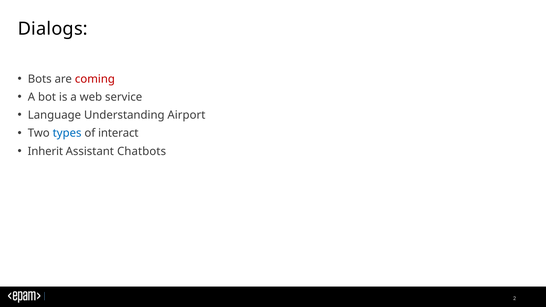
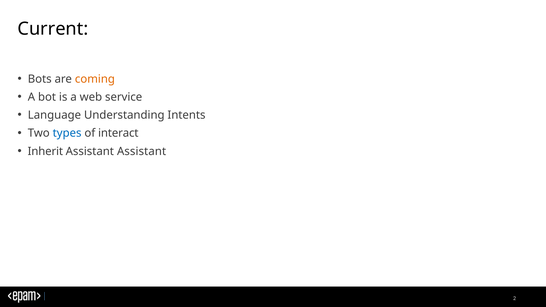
Dialogs: Dialogs -> Current (53, 29)
coming colour: red -> orange (95, 79)
Airport: Airport -> Intents (186, 115)
Assistant Chatbots: Chatbots -> Assistant (142, 151)
